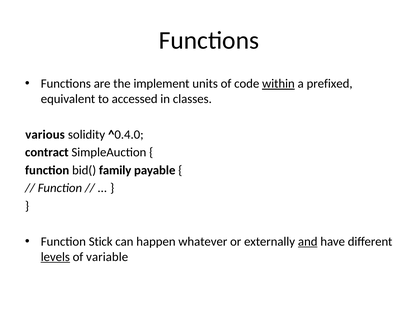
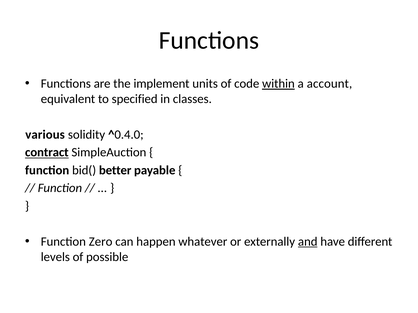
prefixed: prefixed -> account (329, 84)
accessed: accessed -> specified (135, 99)
contract underline: none -> present (47, 153)
family: family -> better (115, 171)
Stick: Stick -> Zero (101, 242)
levels underline: present -> none (55, 257)
variable: variable -> possible (107, 257)
